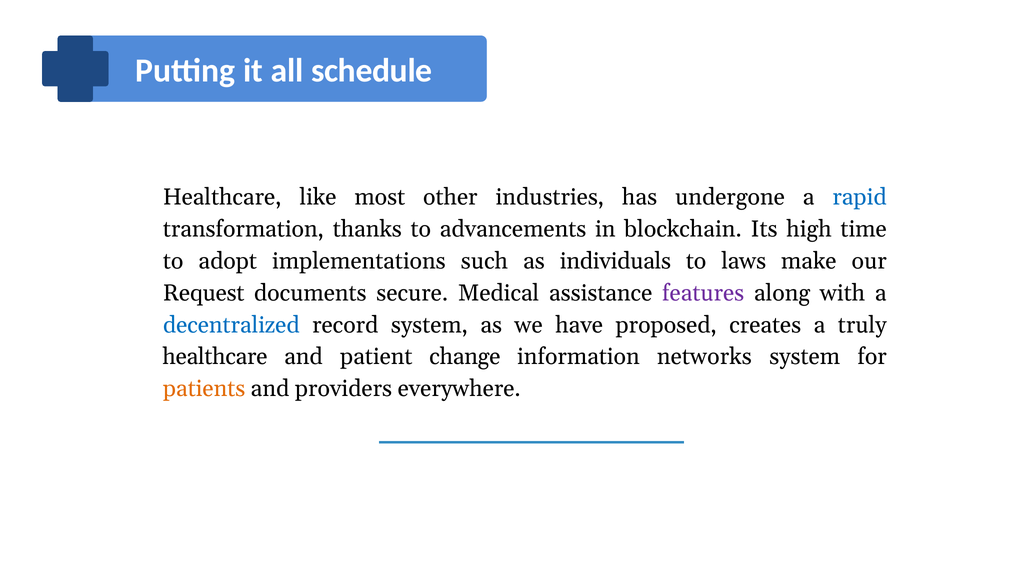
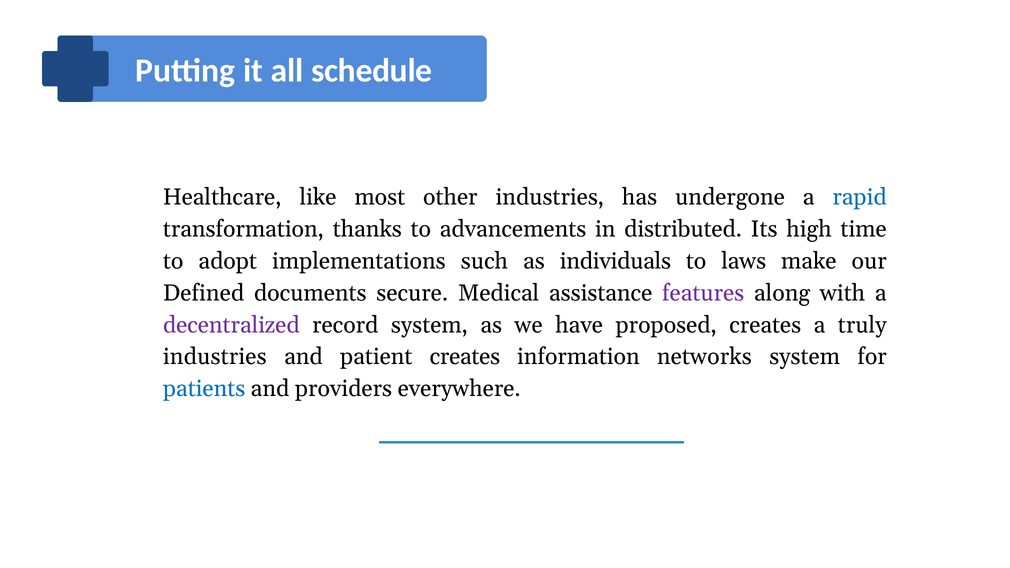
blockchain: blockchain -> distributed (683, 229)
Request: Request -> Defined (204, 293)
decentralized colour: blue -> purple (231, 325)
healthcare: healthcare -> industries (215, 357)
patient change: change -> creates (465, 357)
patients colour: orange -> blue (204, 389)
